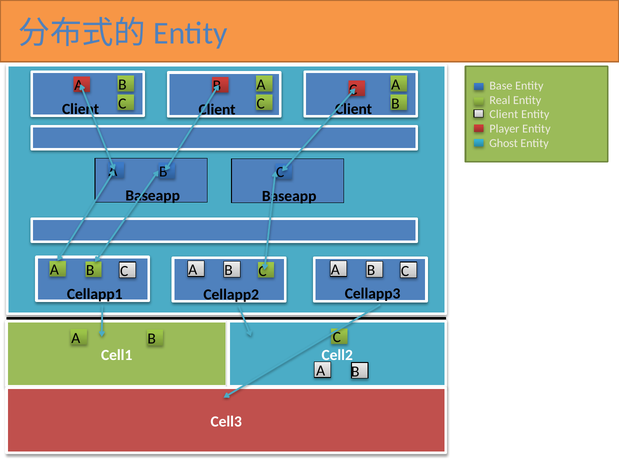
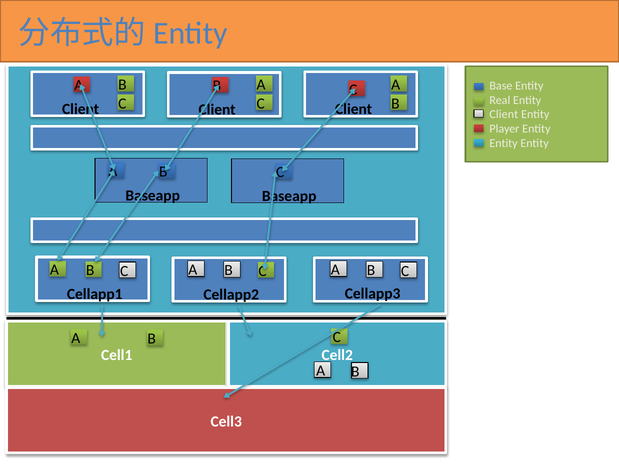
Ghost: Ghost -> Entity (504, 143)
